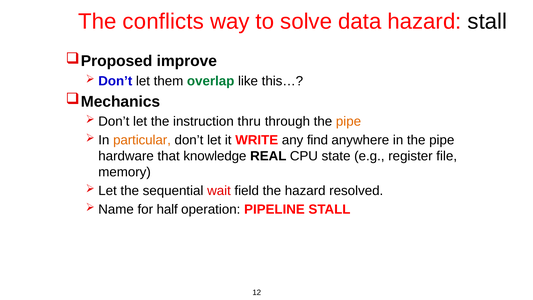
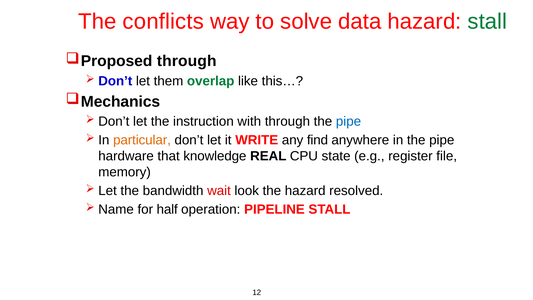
stall colour: black -> green (487, 22)
improve: improve -> through (187, 61)
thru: thru -> with (249, 121)
pipe colour: orange -> blue (348, 121)
sequential: sequential -> bandwidth (173, 191)
field: field -> look (247, 191)
